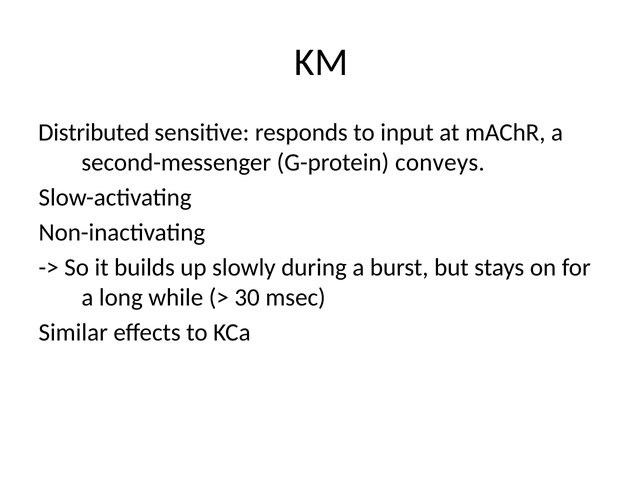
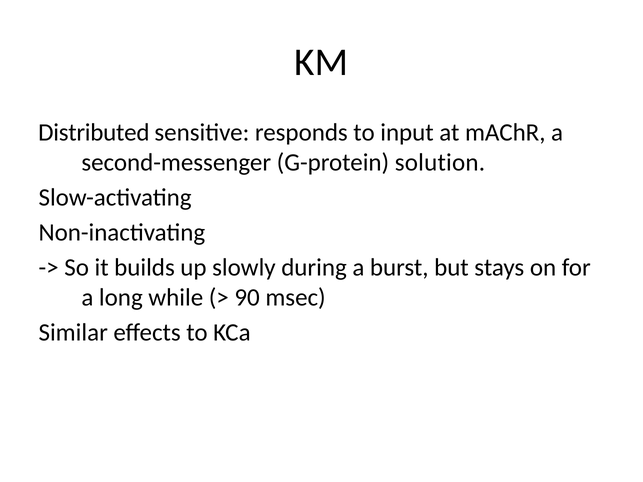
conveys: conveys -> solution (440, 163)
30: 30 -> 90 (247, 298)
